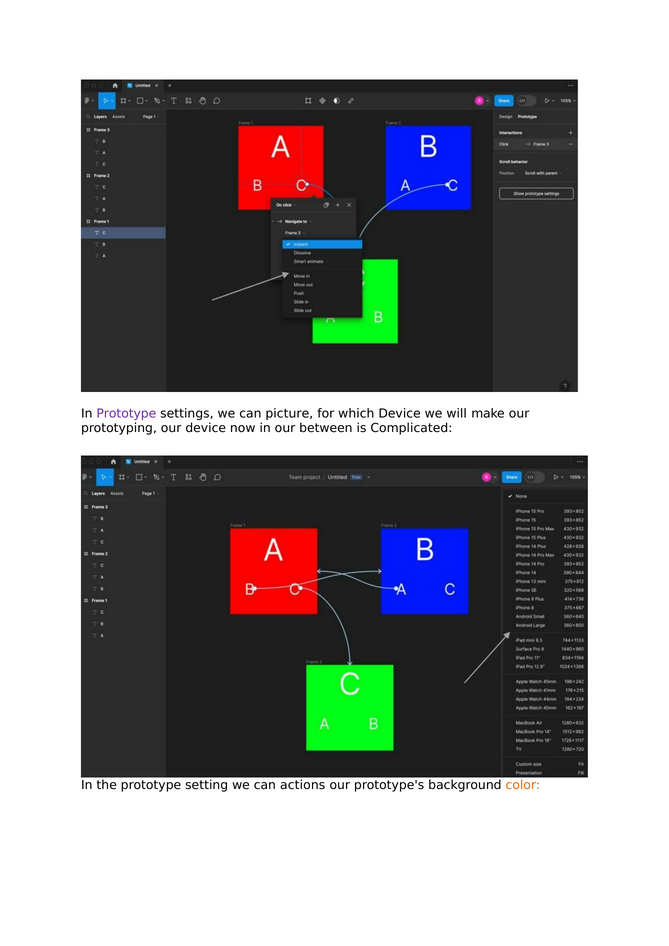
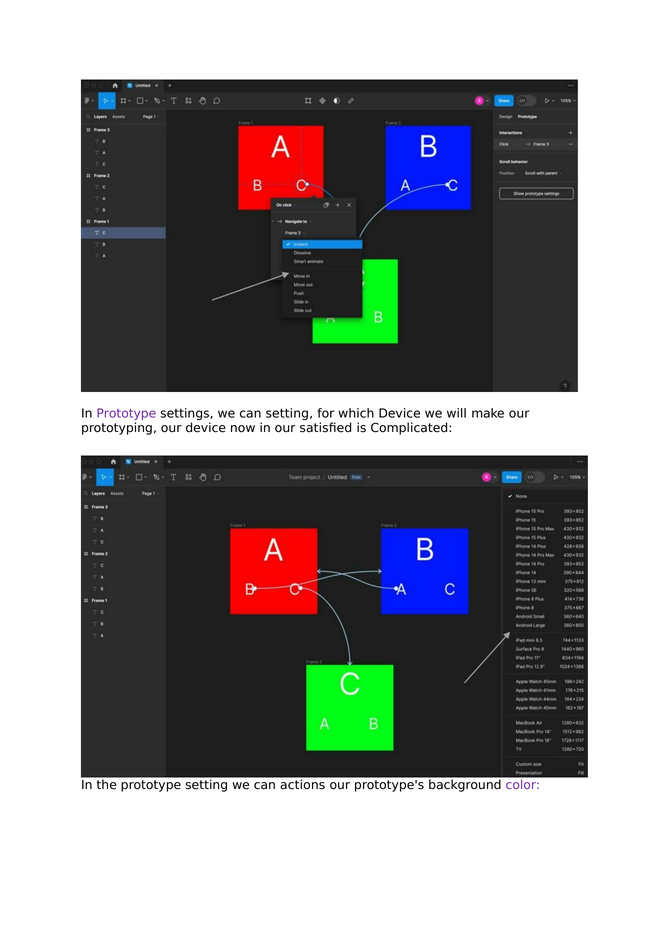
can picture: picture -> setting (289, 414)
between: between -> satisﬁed (326, 428)
color colour: orange -> purple (523, 785)
